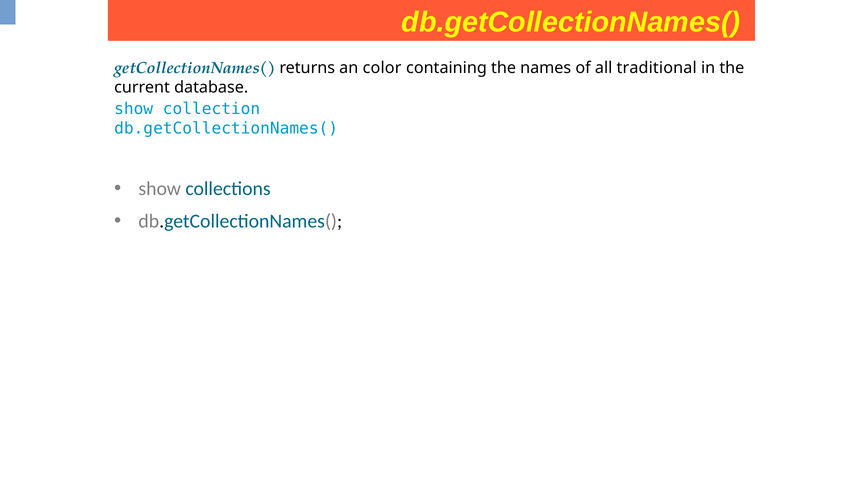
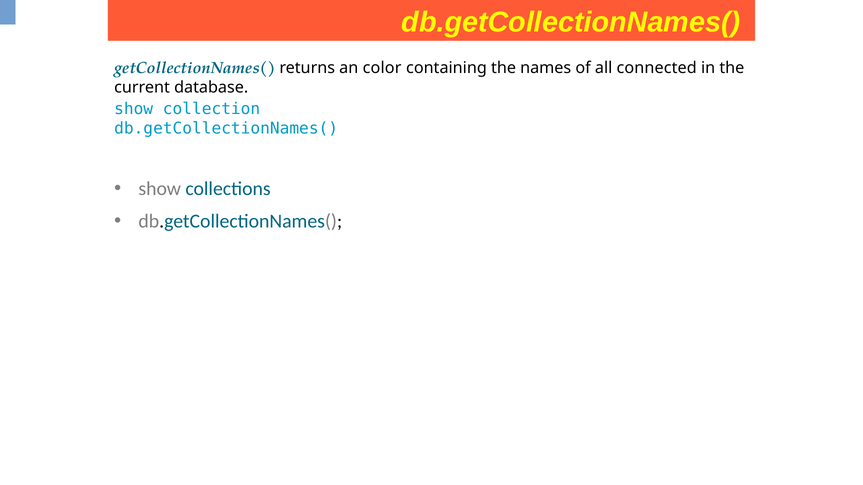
traditional: traditional -> connected (657, 68)
